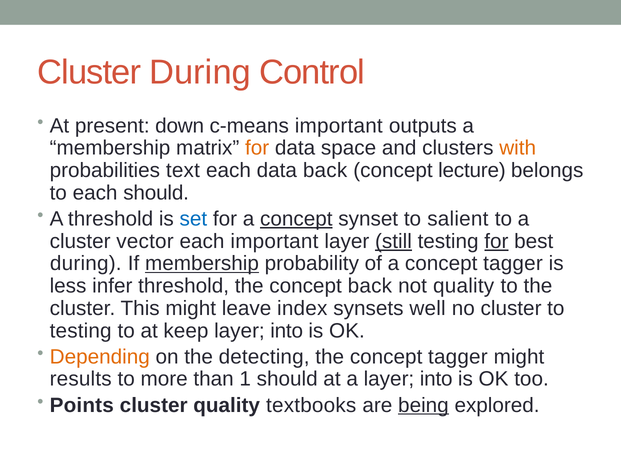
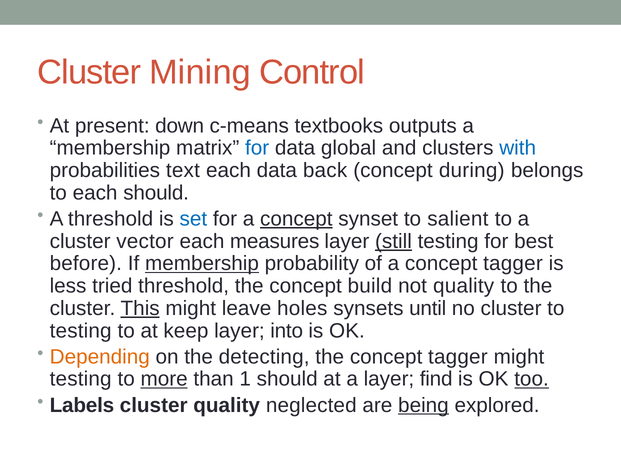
Cluster During: During -> Mining (200, 72)
c-means important: important -> textbooks (339, 126)
for colour: orange -> blue (257, 148)
space: space -> global (349, 148)
with colour: orange -> blue (518, 148)
lecture: lecture -> during (472, 170)
each important: important -> measures (275, 241)
for underline: present -> none (496, 241)
during: during -> before (86, 263)
infer: infer -> tried (112, 286)
concept back: back -> build (370, 286)
This underline: none -> present (140, 308)
index: index -> holes (302, 308)
well: well -> until (428, 308)
results: results -> testing (81, 379)
more underline: none -> present (164, 379)
a layer into: into -> find (436, 379)
too underline: none -> present (532, 379)
Points: Points -> Labels (82, 405)
textbooks: textbooks -> neglected (311, 405)
